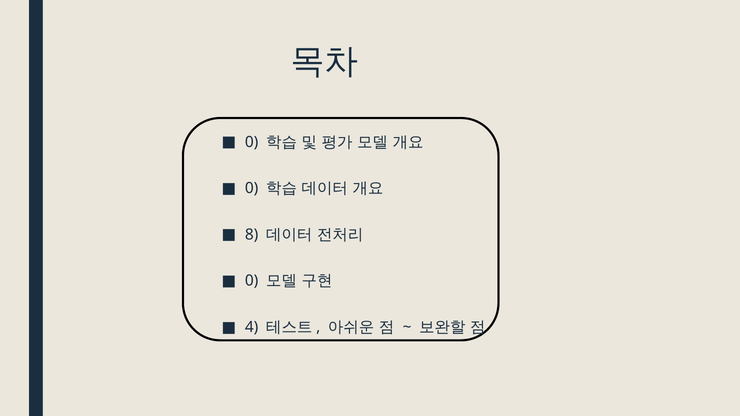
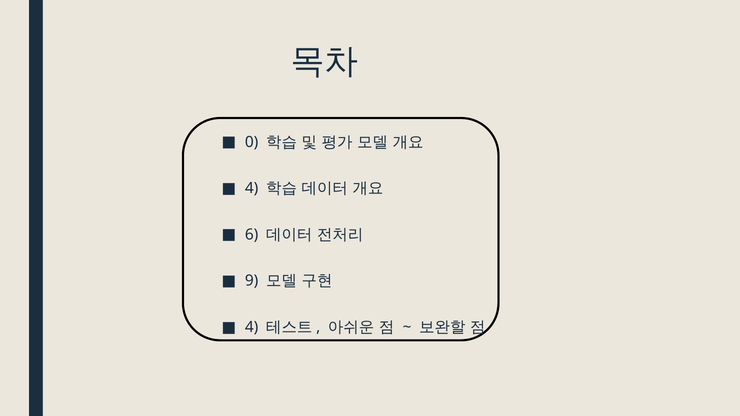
0: 0 -> 4 (252, 188)
8: 8 -> 6 (252, 235)
0: 0 -> 9 (252, 281)
